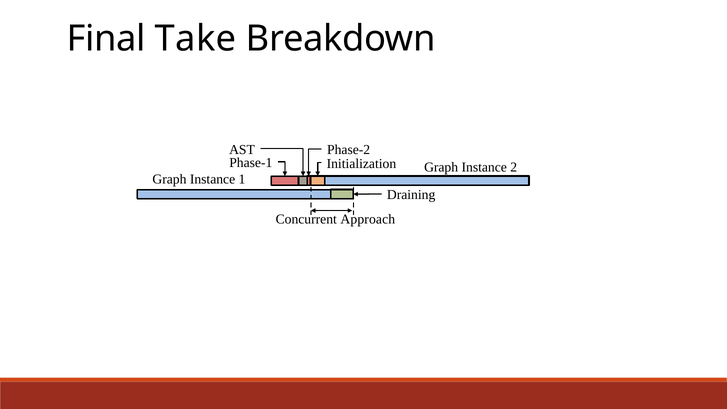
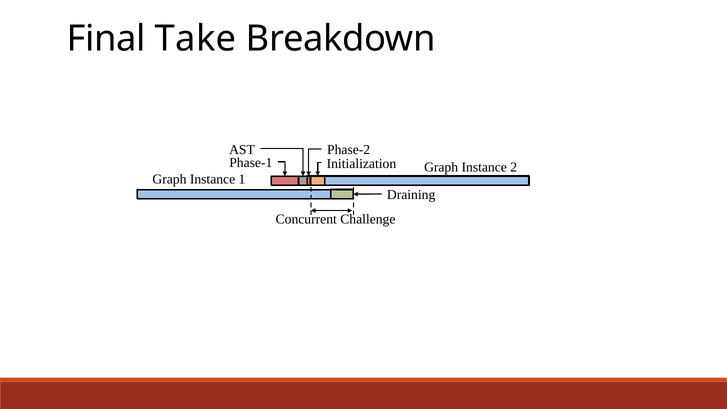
Approach: Approach -> Challenge (368, 219)
